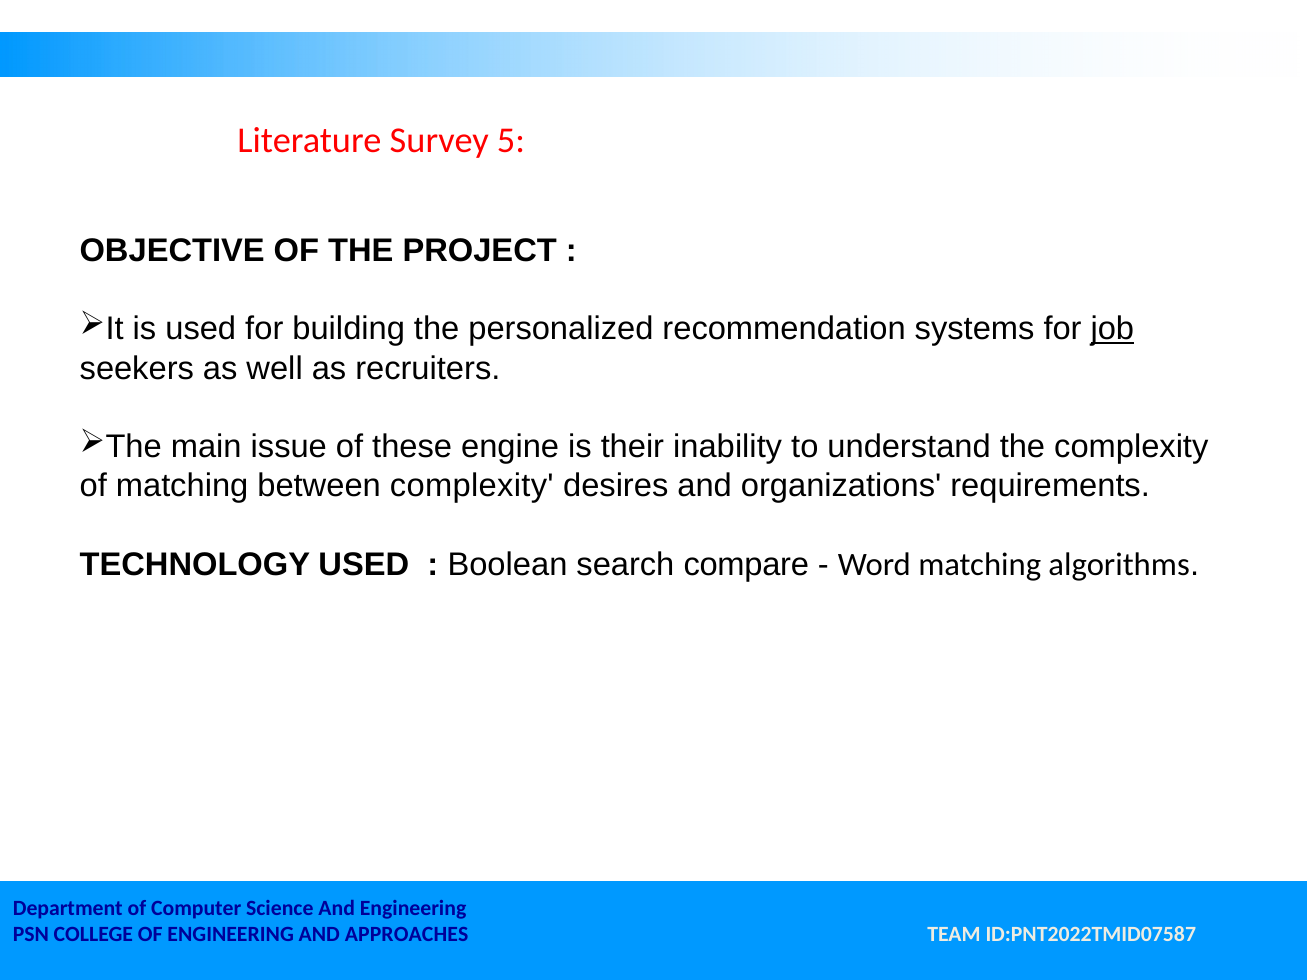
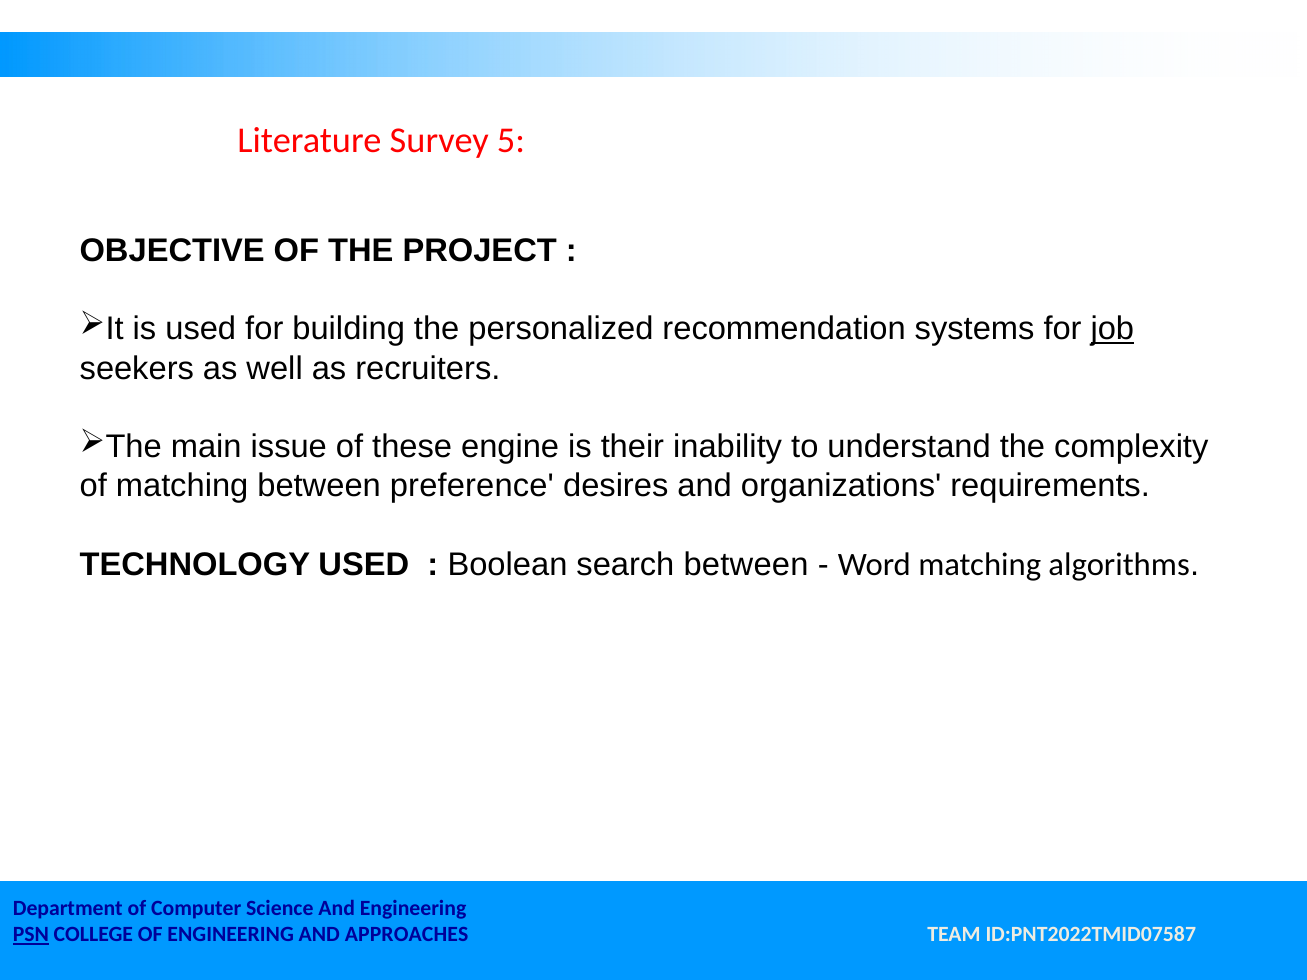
between complexity: complexity -> preference (472, 486)
search compare: compare -> between (746, 564)
PSN underline: none -> present (31, 935)
